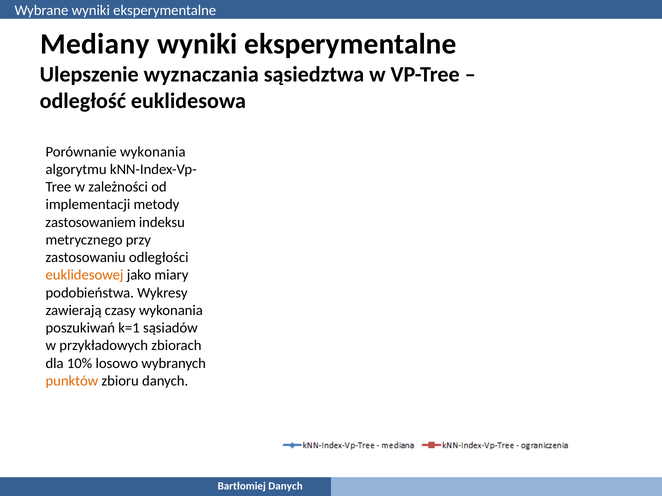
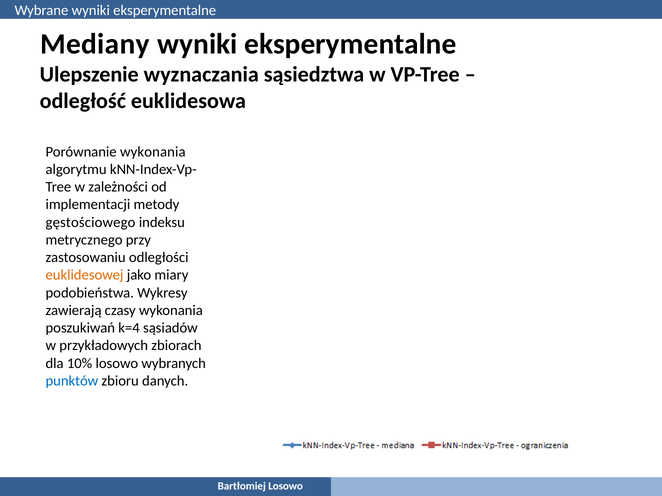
zastosowaniem: zastosowaniem -> gęstościowego (91, 222)
k=1: k=1 -> k=4 (129, 328)
punktów colour: orange -> blue (72, 381)
Bartłomiej Danych: Danych -> Losowo (286, 487)
